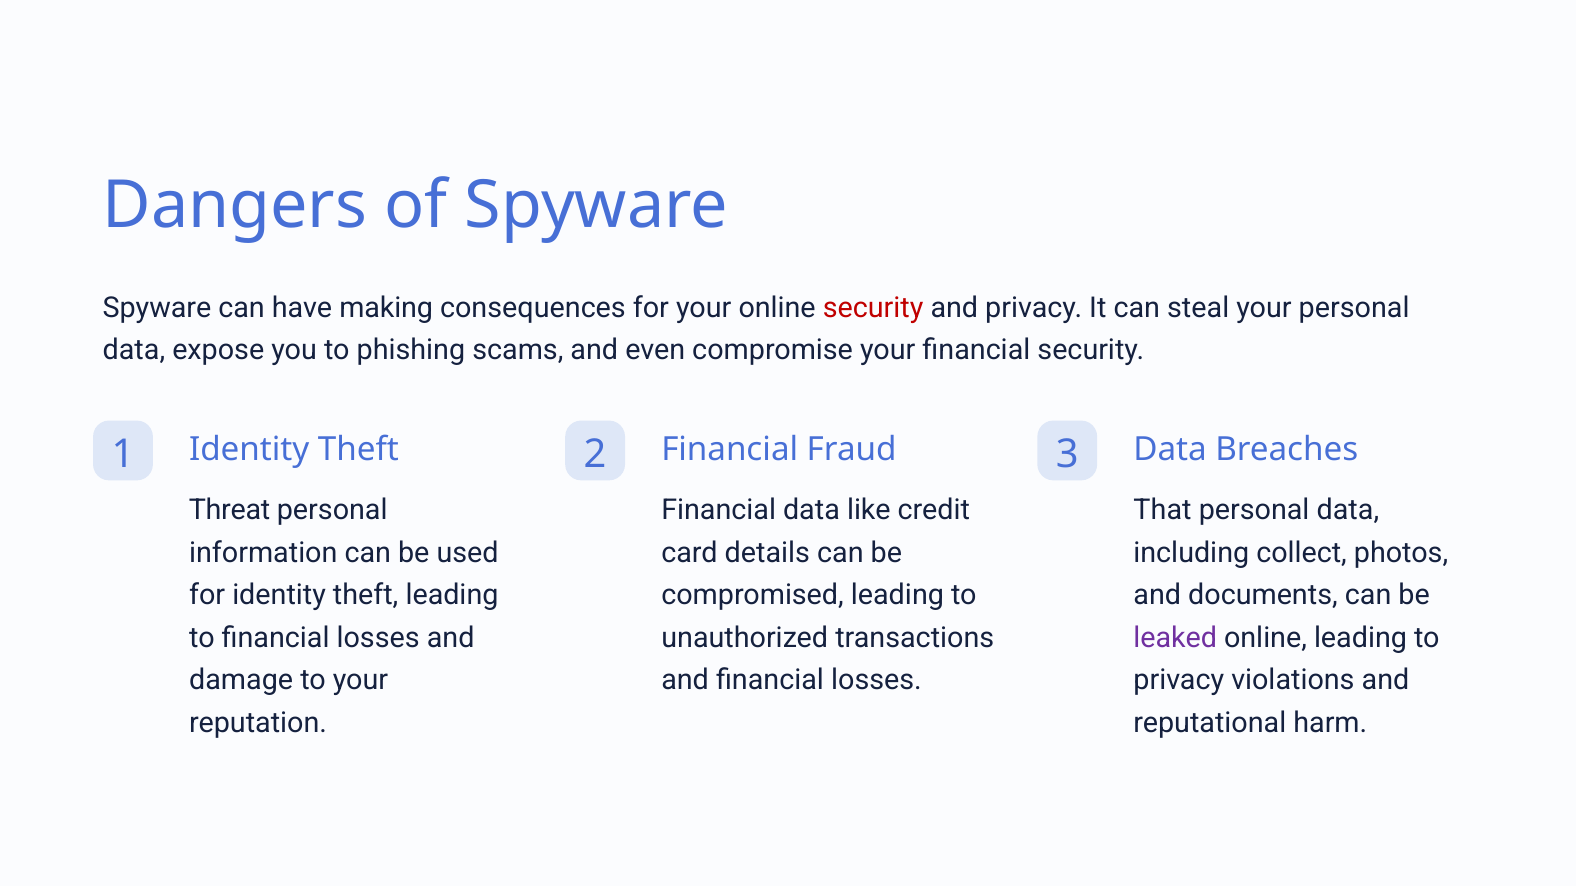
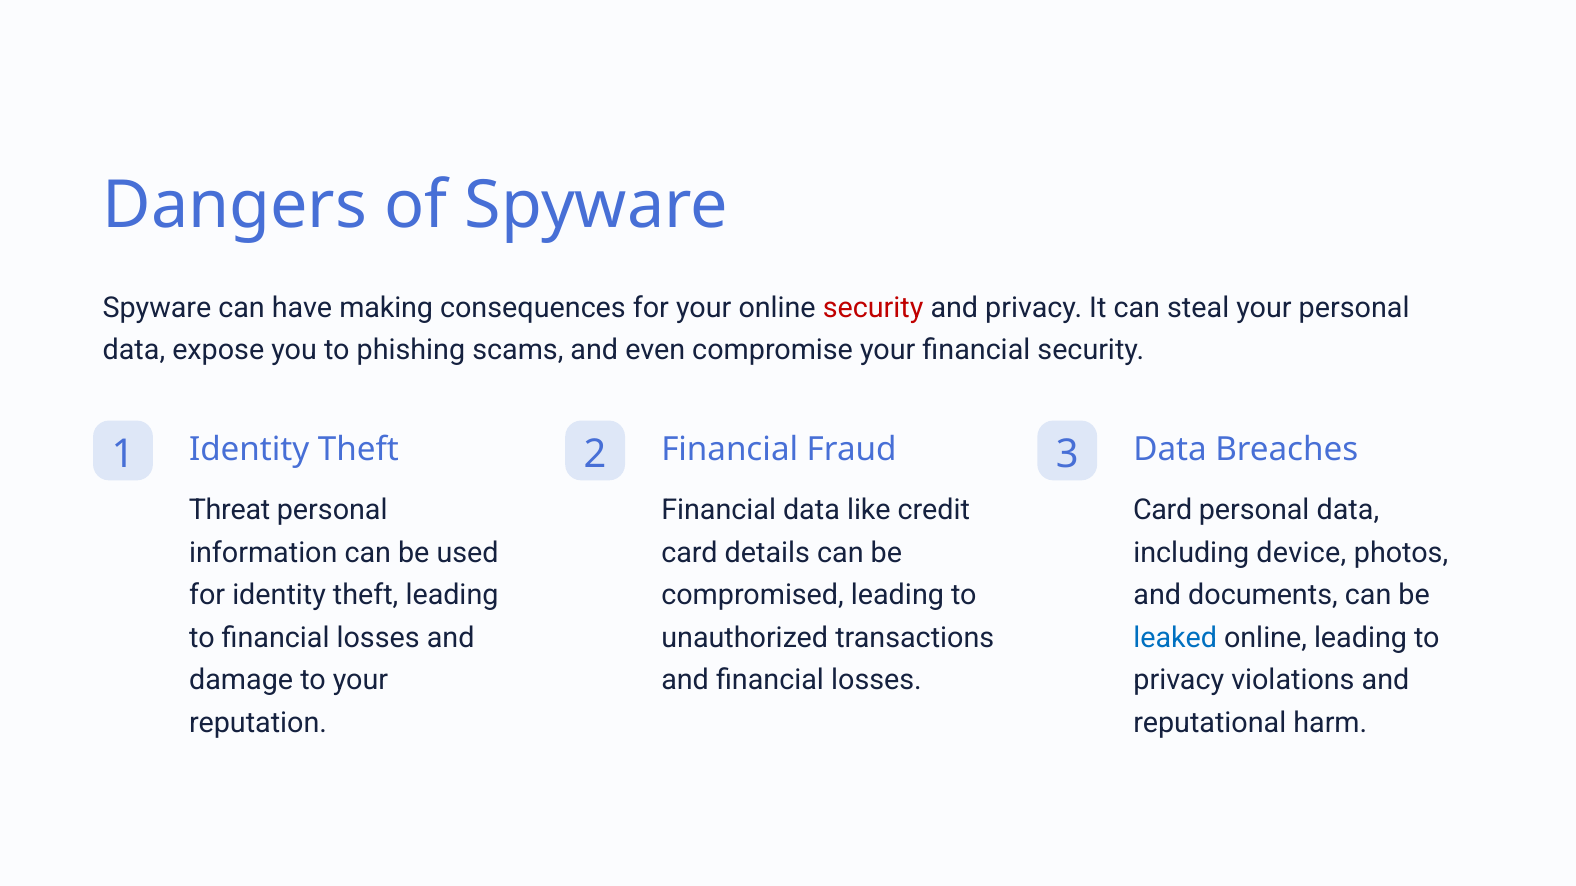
That: That -> Card (1163, 510)
collect: collect -> device (1301, 553)
leaked colour: purple -> blue (1175, 638)
